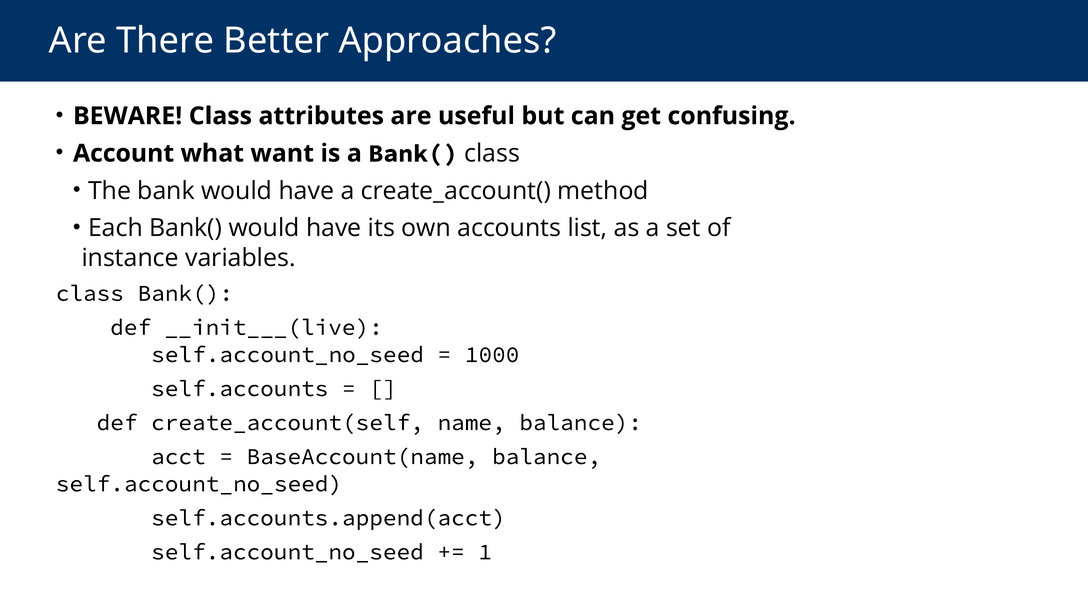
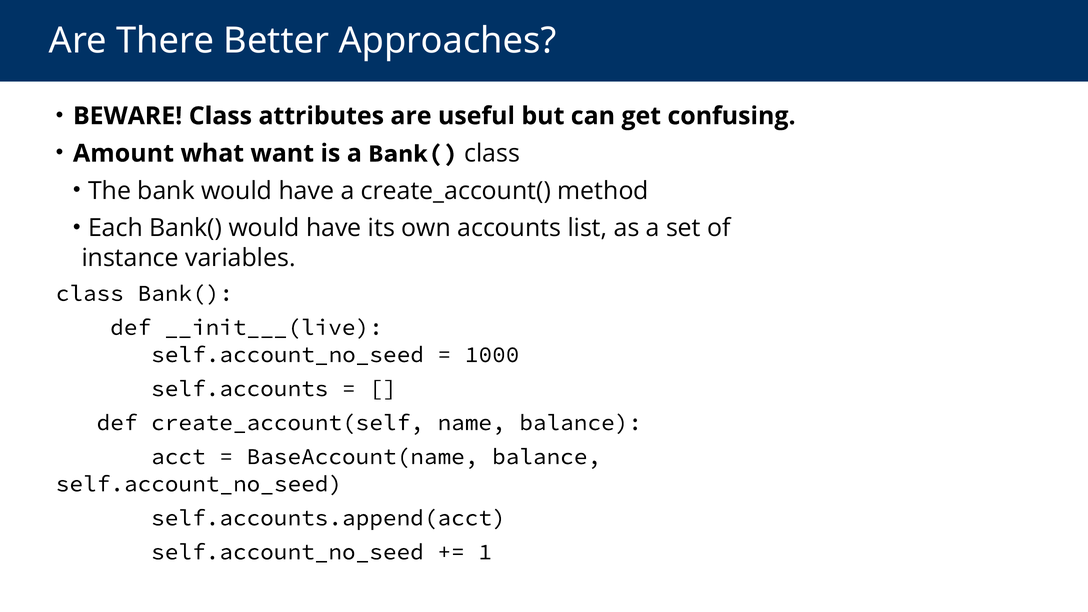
Account: Account -> Amount (123, 153)
